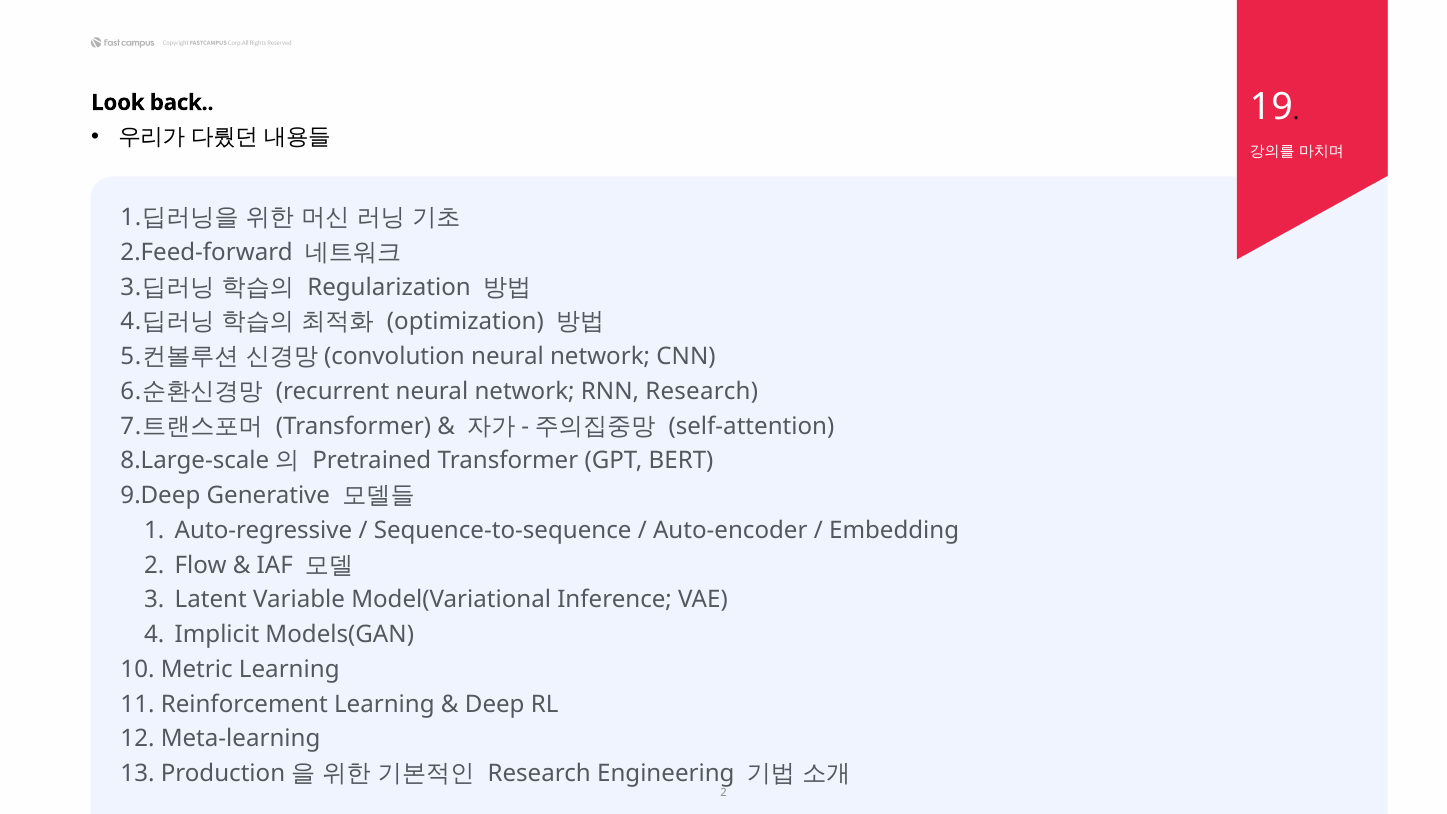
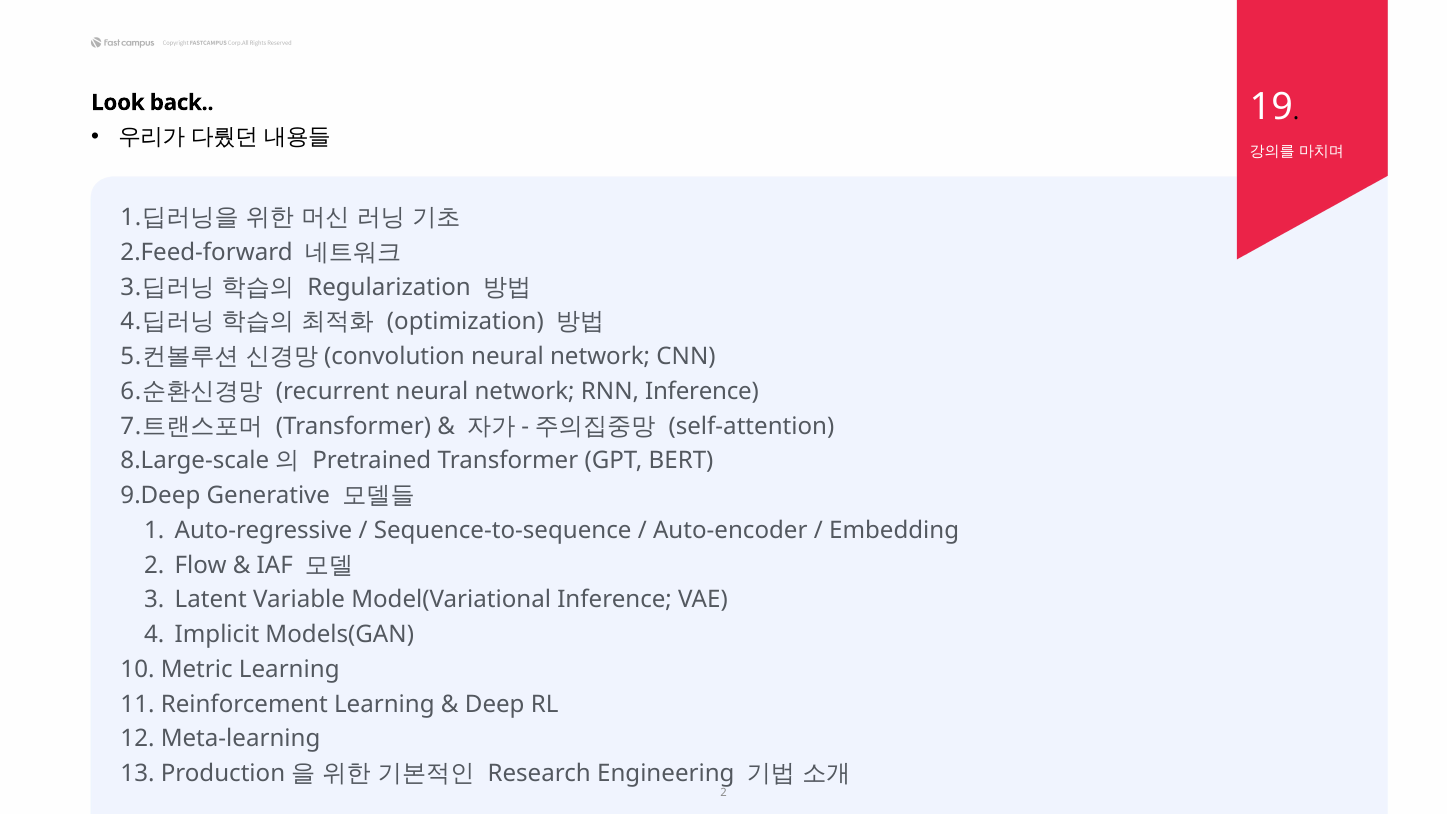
RNN Research: Research -> Inference (702, 391)
